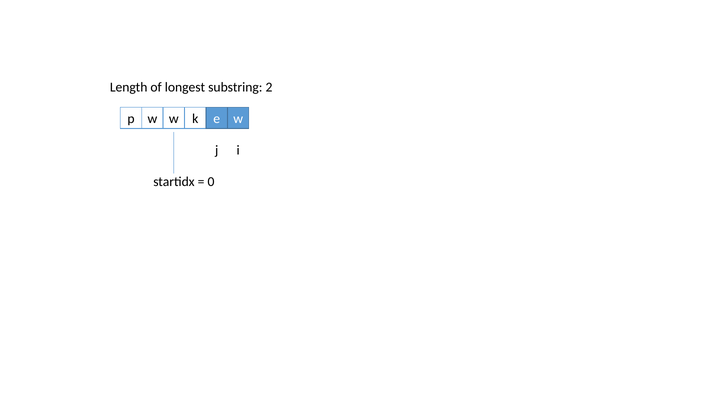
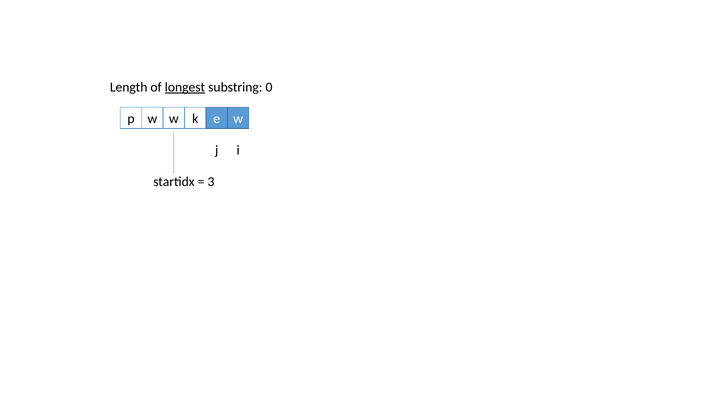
longest underline: none -> present (185, 87)
2: 2 -> 0 (269, 87)
0: 0 -> 3 (211, 182)
